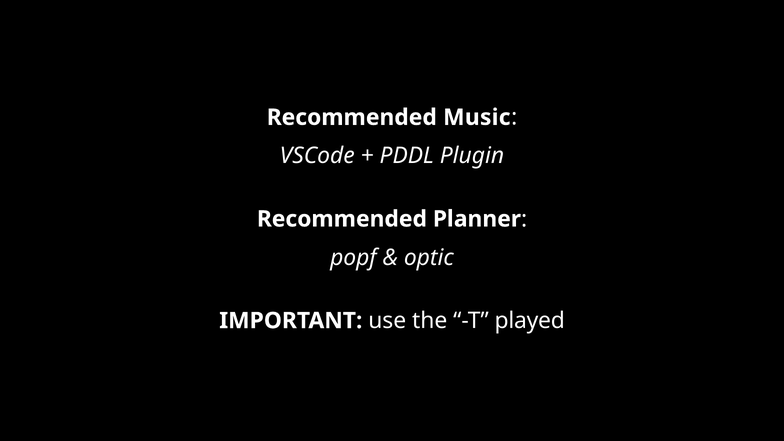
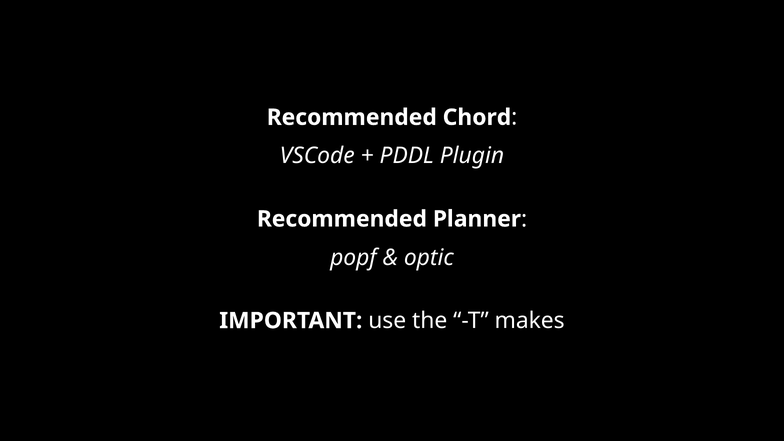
Music: Music -> Chord (477, 117)
played: played -> makes (530, 321)
